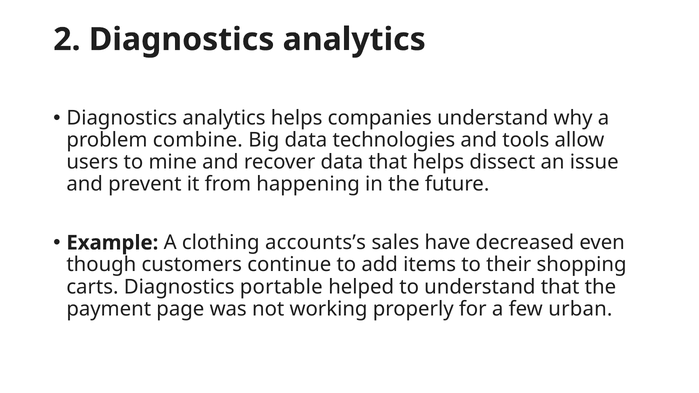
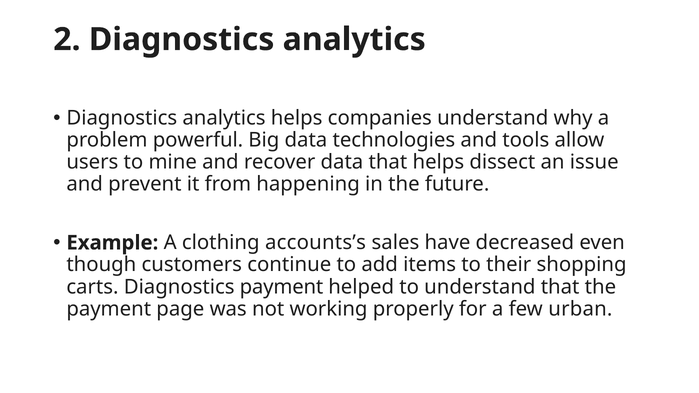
combine: combine -> powerful (198, 140)
Diagnostics portable: portable -> payment (281, 287)
